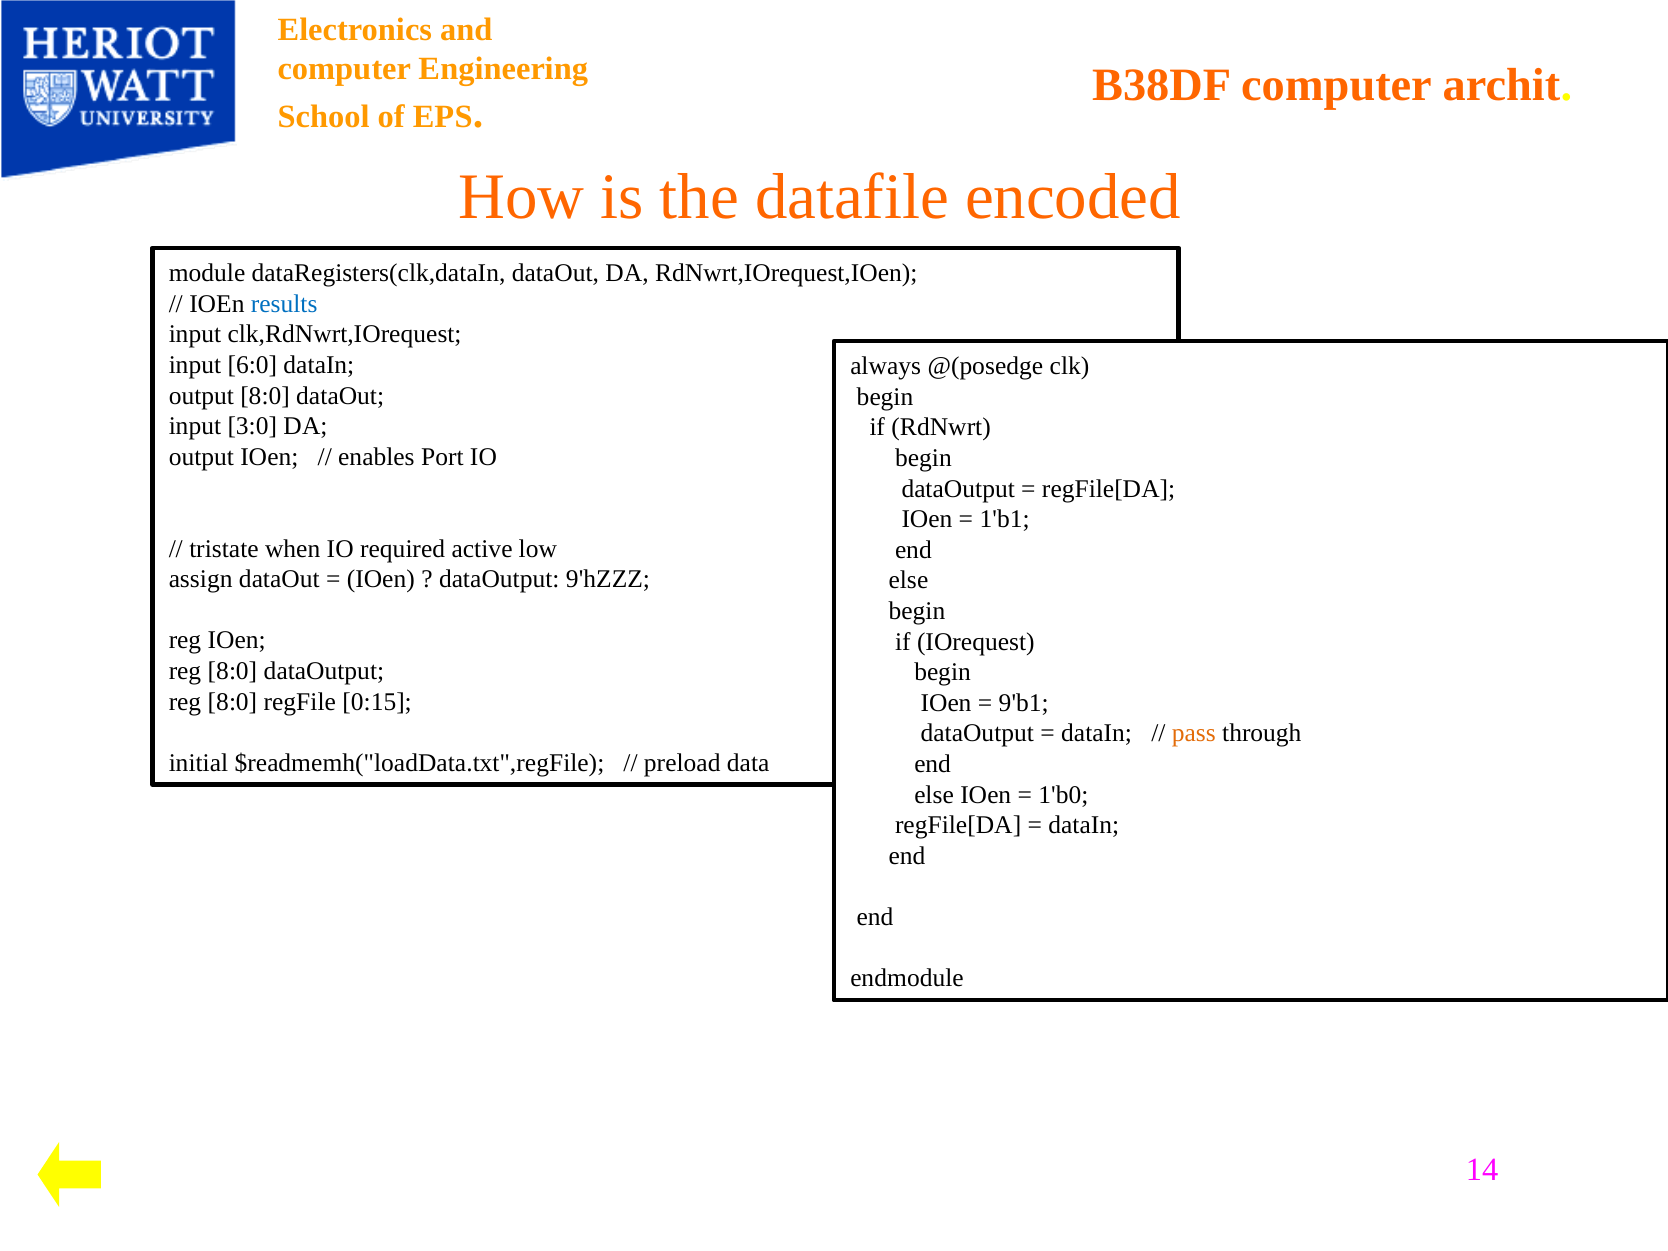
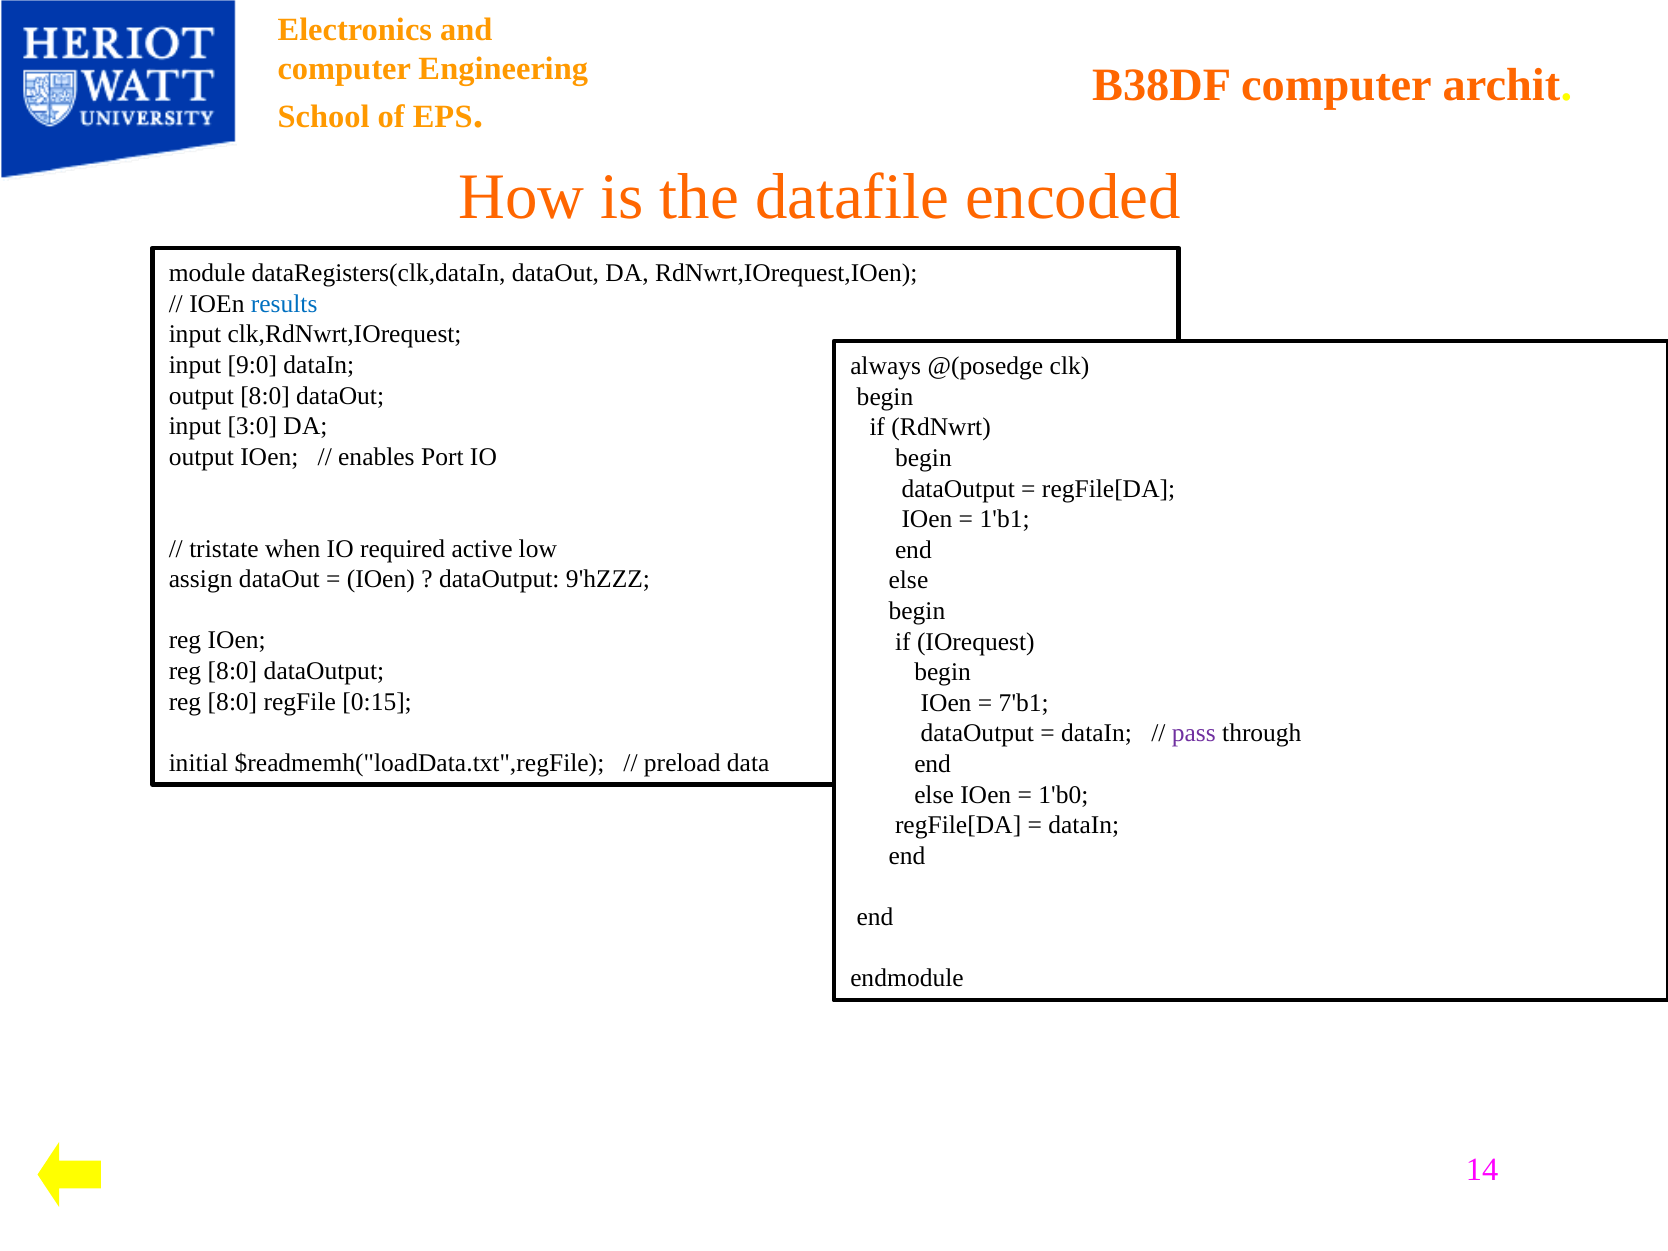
6:0: 6:0 -> 9:0 (252, 365)
9'b1: 9'b1 -> 7'b1 (1024, 703)
pass colour: orange -> purple (1194, 734)
